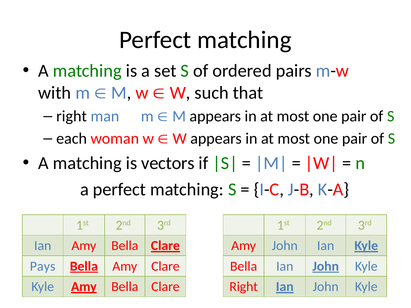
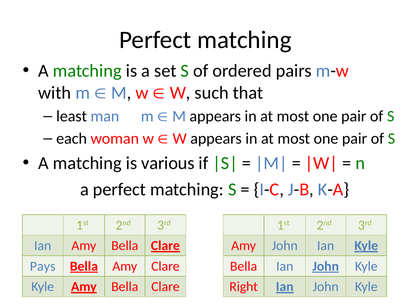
right: right -> least (72, 116)
vectors: vectors -> various (168, 163)
